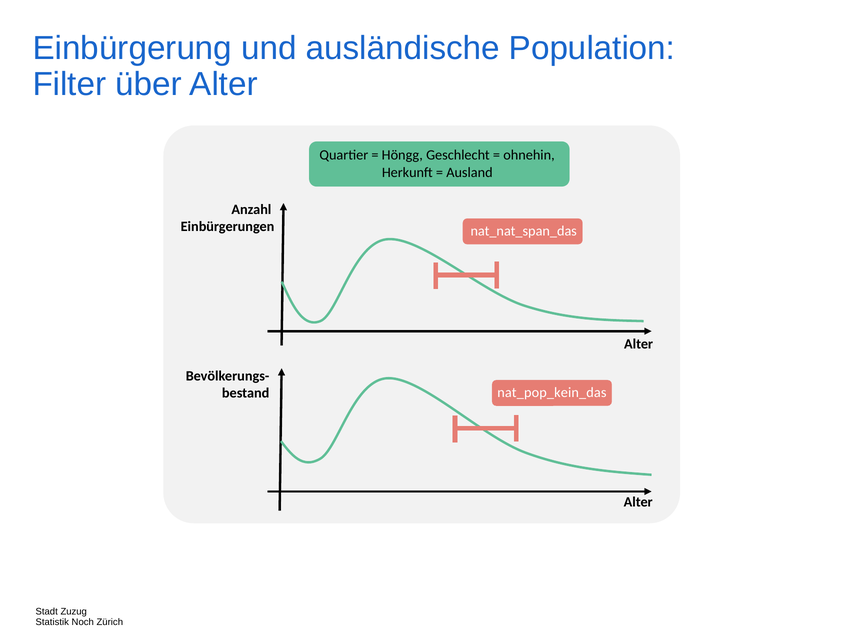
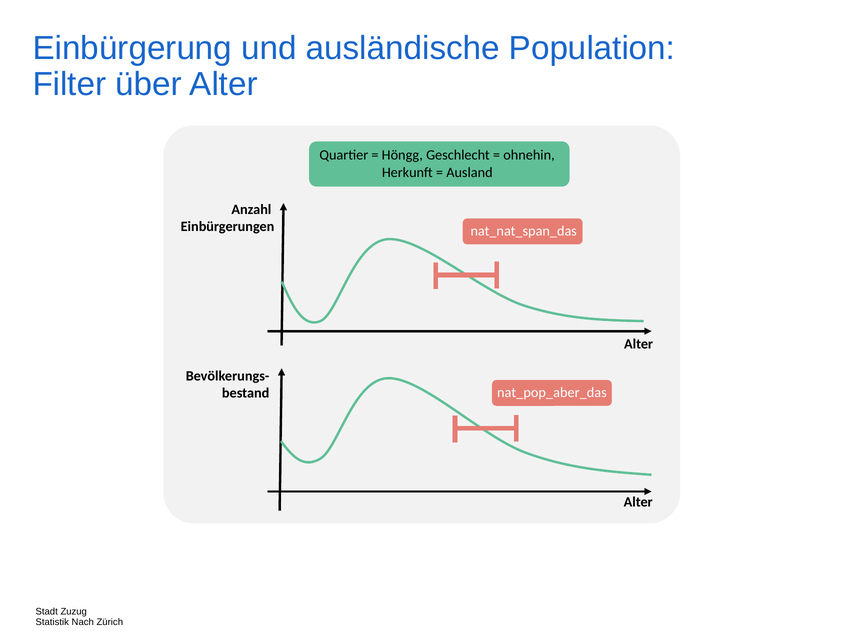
nat_pop_kein_das: nat_pop_kein_das -> nat_pop_aber_das (552, 392)
Noch: Noch -> Nach (83, 622)
